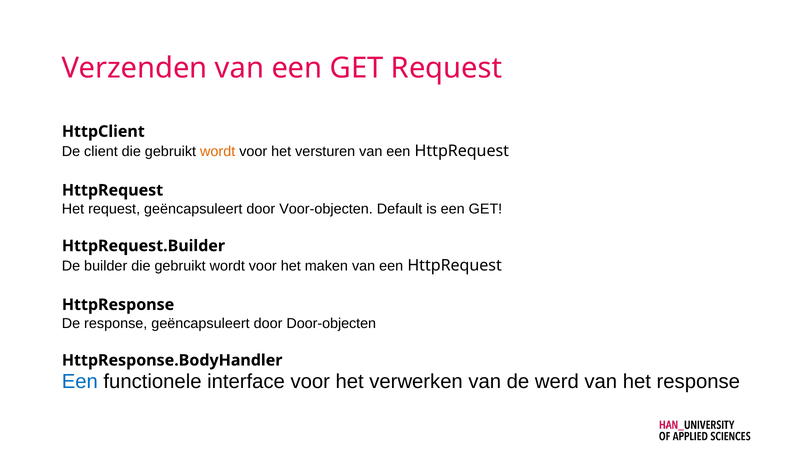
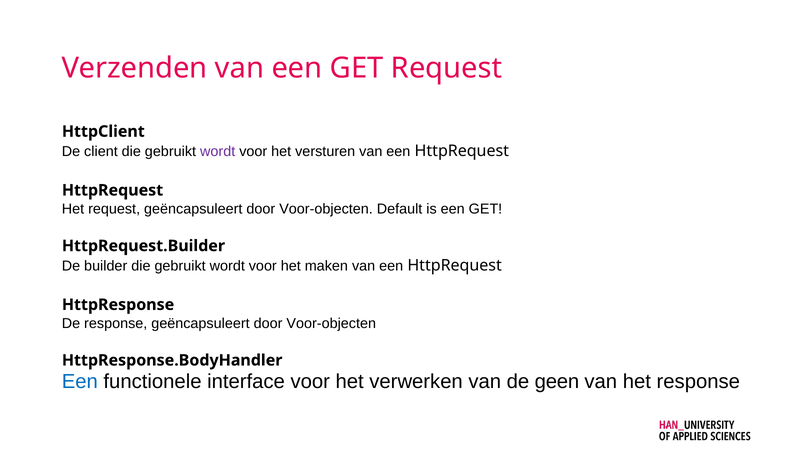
wordt colour: orange -> purple (218, 152)
response geëncapsuleert door Door-objecten: Door-objecten -> Voor-objecten (331, 324)
werd: werd -> geen (557, 382)
